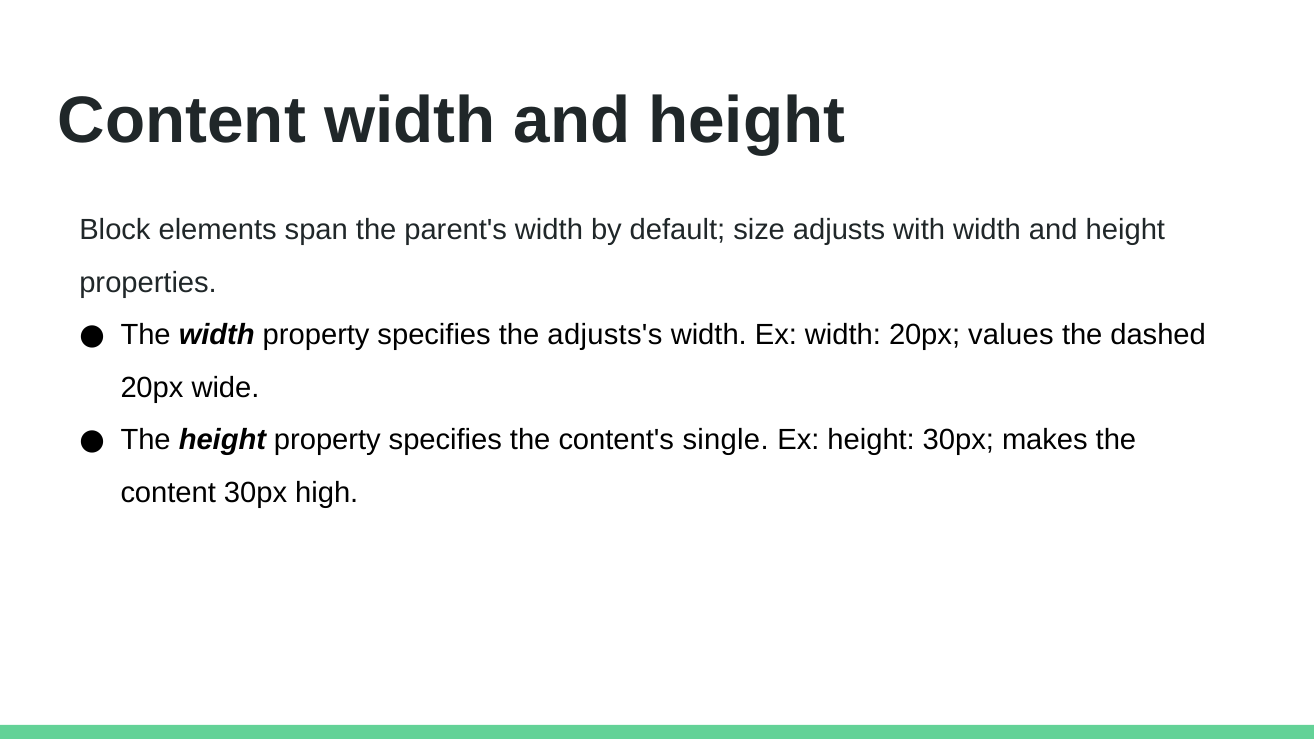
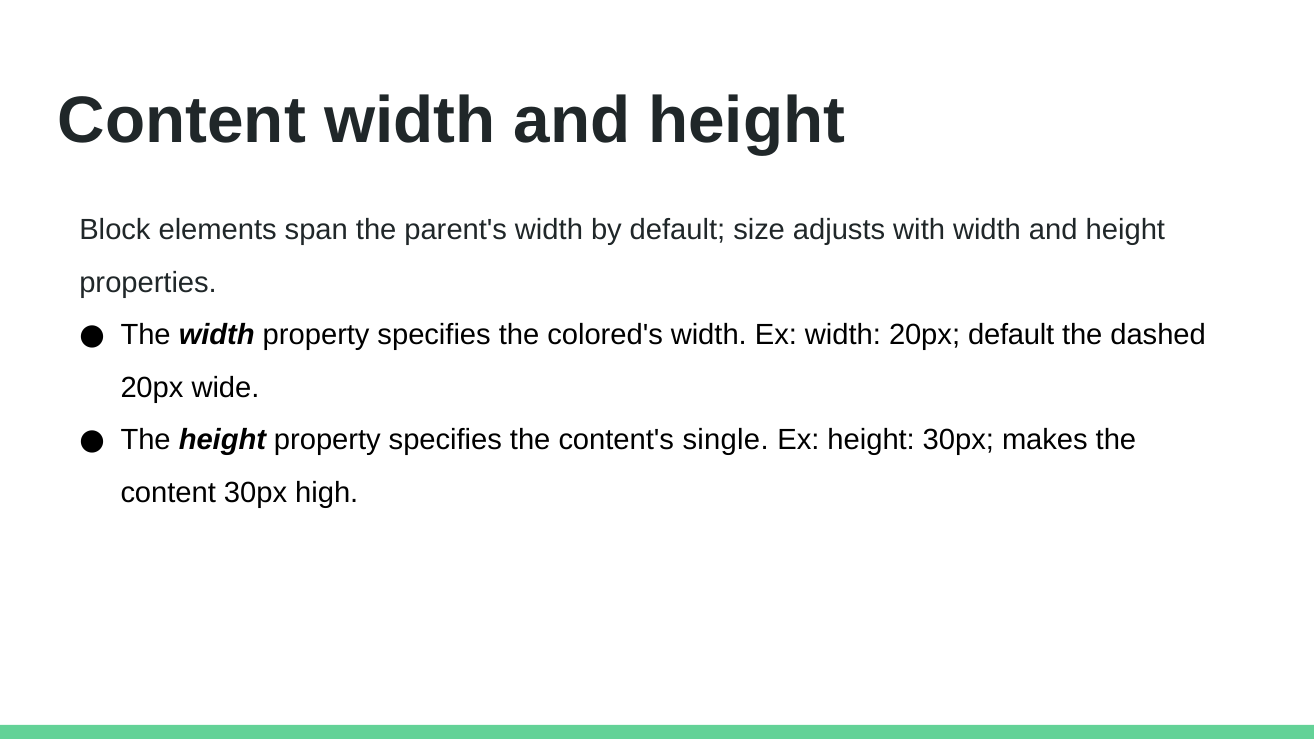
adjusts's: adjusts's -> colored's (605, 335)
20px values: values -> default (1011, 335)
